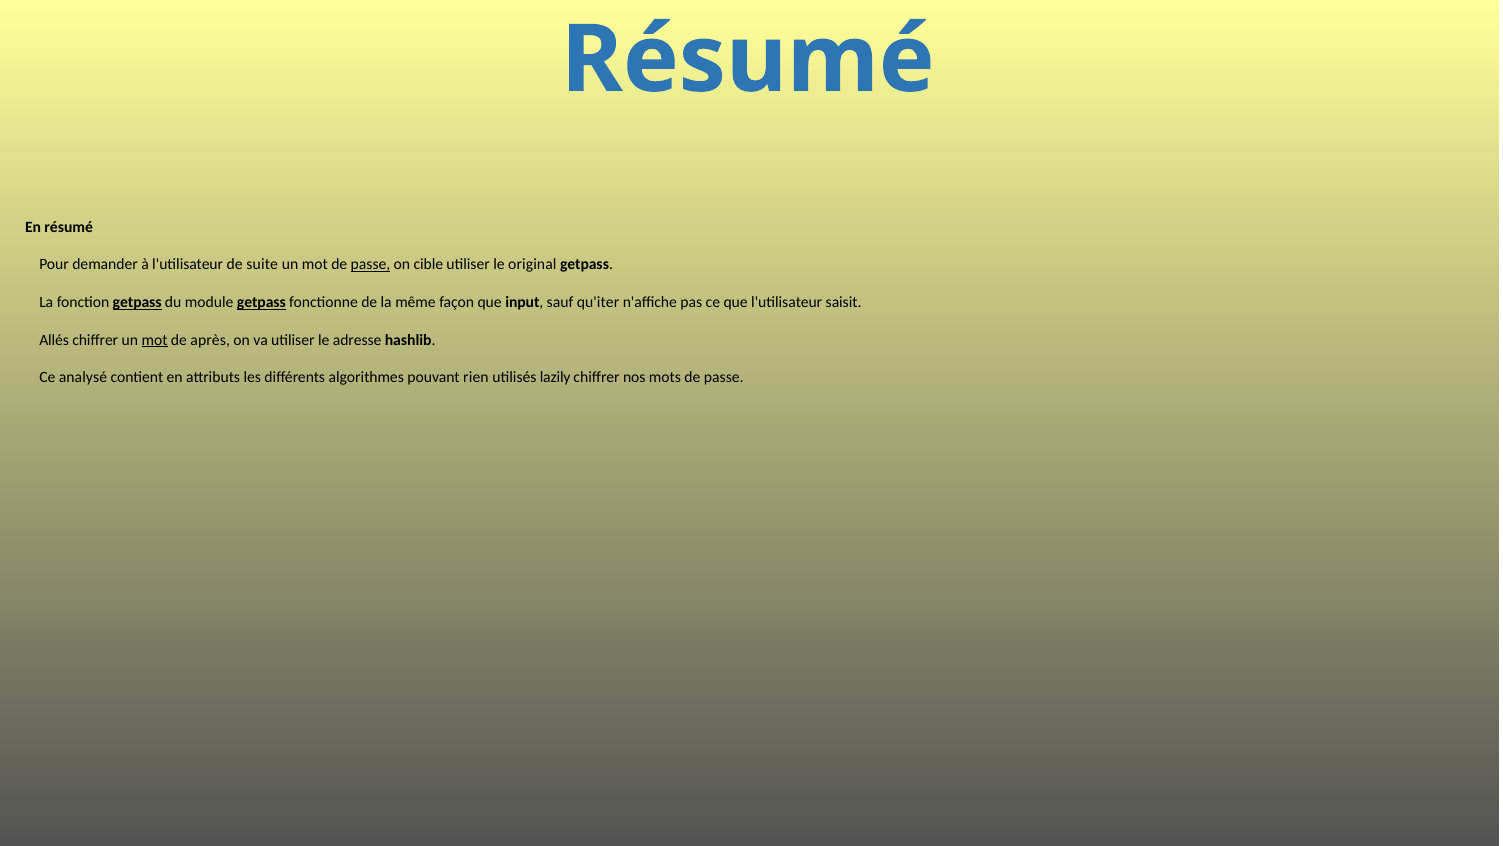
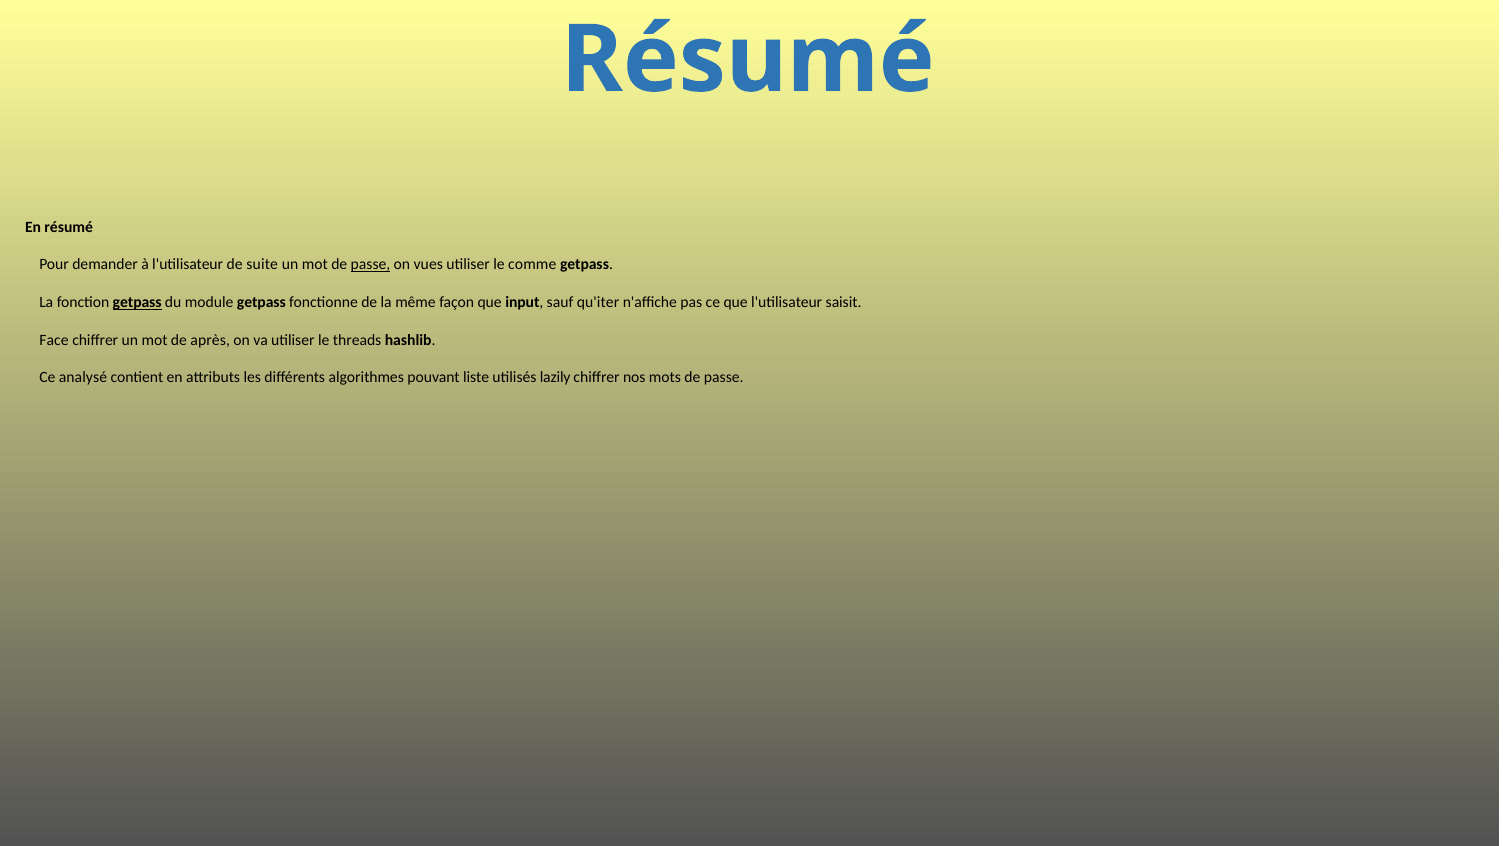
cible: cible -> vues (428, 265)
original: original -> comme (532, 265)
getpass underline: present -> none (261, 302)
Allés: Allés -> Face (54, 340)
mot underline: present -> none (155, 340)
adresse: adresse -> threads (357, 340)
rien: rien -> liste (476, 377)
